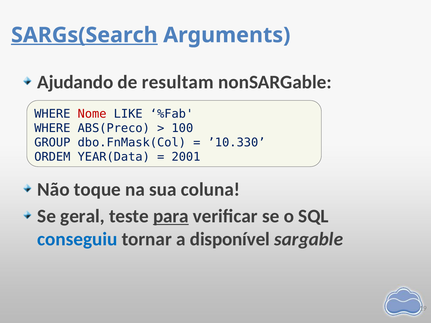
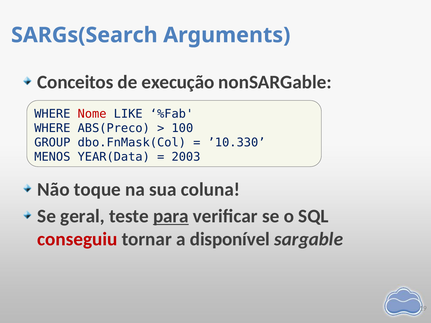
SARGs(Search underline: present -> none (84, 35)
Ajudando: Ajudando -> Conceitos (75, 82)
resultam: resultam -> execução (178, 82)
ORDEM: ORDEM -> MENOS (52, 157)
2001: 2001 -> 2003 (186, 157)
conseguiu colour: blue -> red (77, 239)
